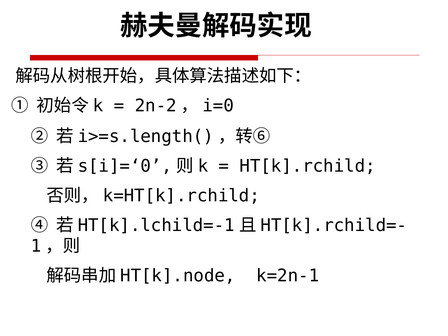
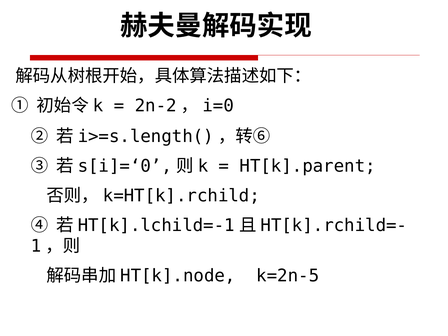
HT[k].rchild: HT[k].rchild -> HT[k].parent (308, 166)
k=2n-1: k=2n-1 -> k=2n-5 (288, 276)
